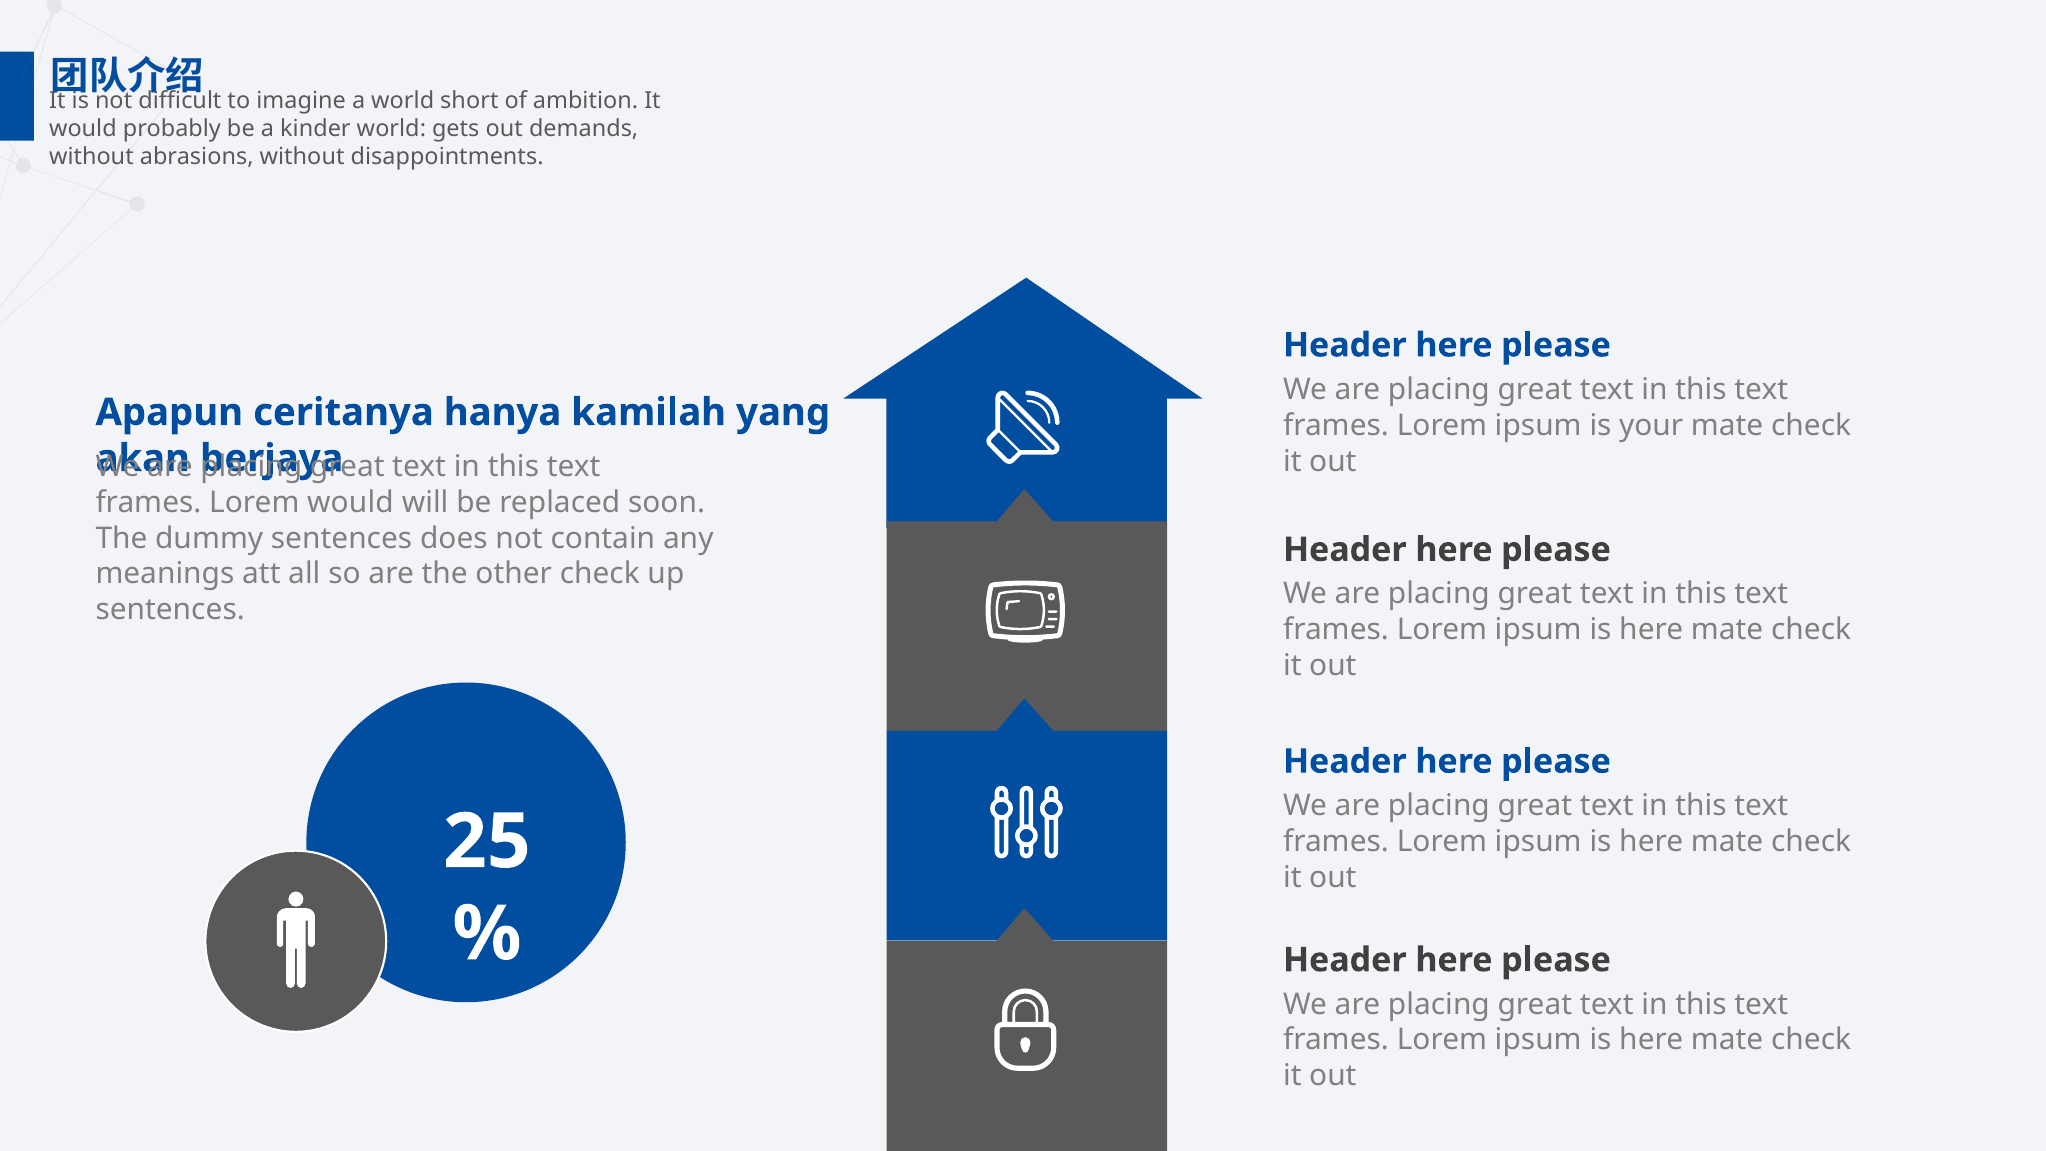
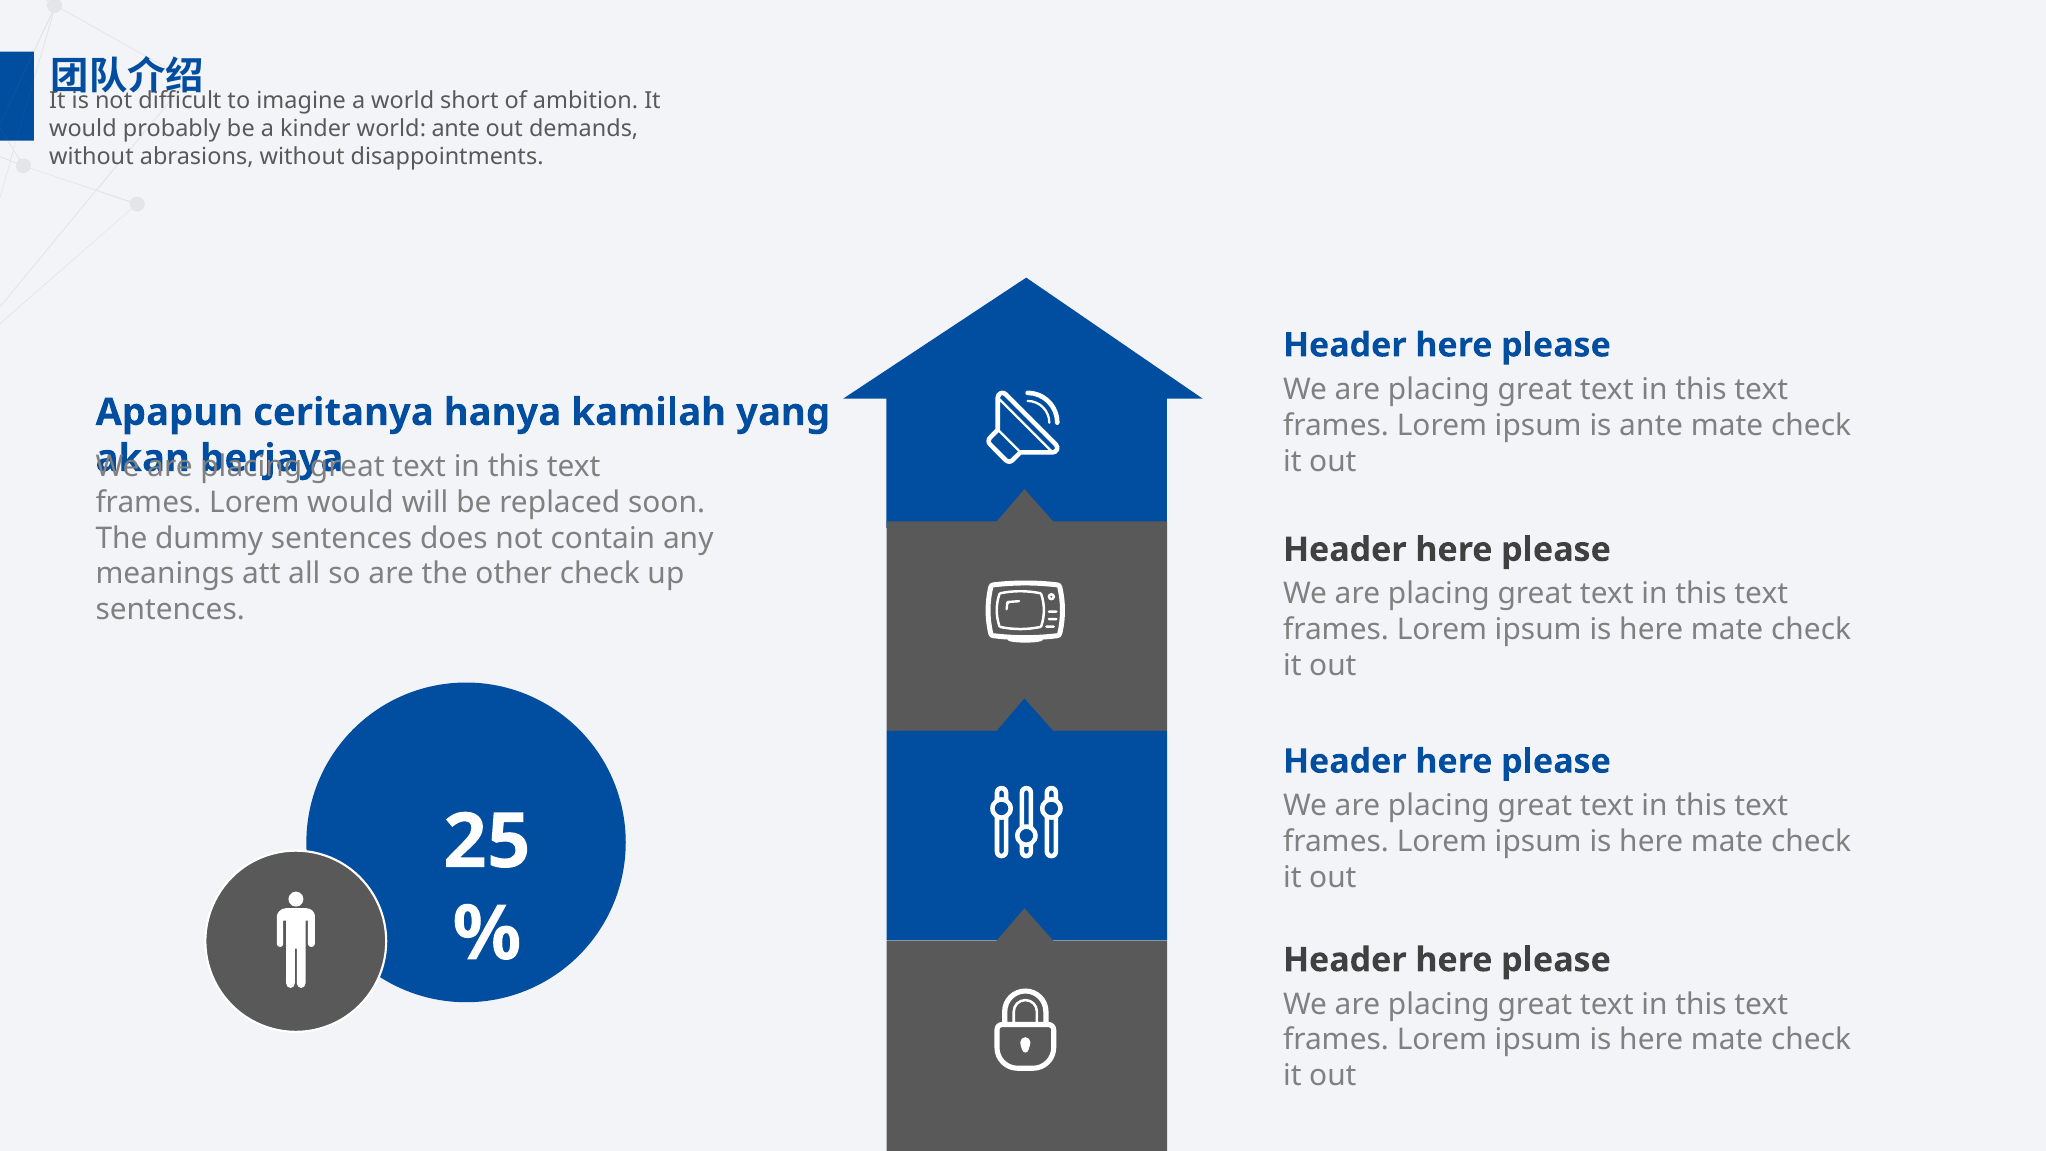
world gets: gets -> ante (456, 129)
is your: your -> ante (1651, 426)
